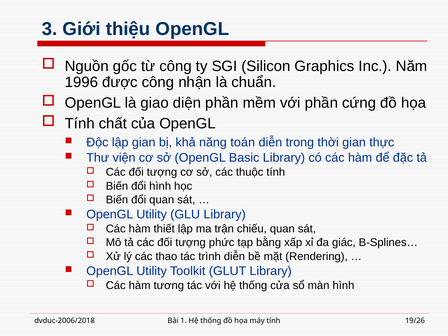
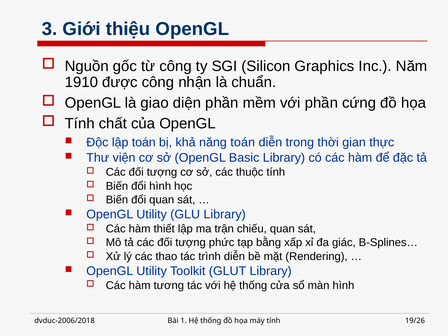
1996: 1996 -> 1910 (81, 82)
lập gian: gian -> toán (144, 142)
